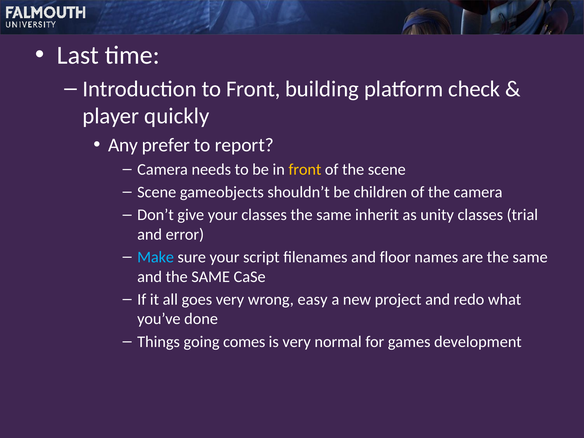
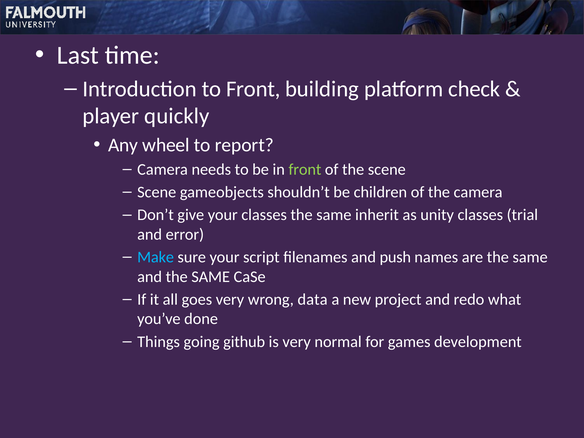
prefer: prefer -> wheel (166, 145)
front colour: yellow -> light green (305, 169)
floor: floor -> push (395, 257)
easy: easy -> data (313, 299)
comes: comes -> github (244, 342)
